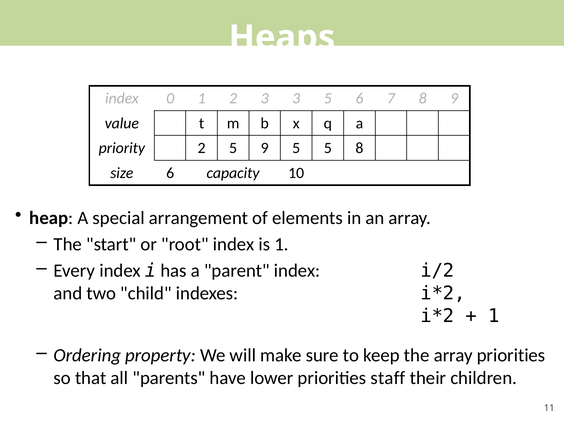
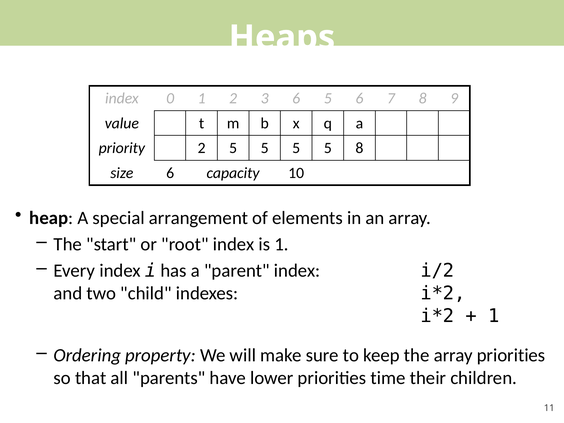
3 3: 3 -> 6 (296, 98)
2 5 9: 9 -> 5 (265, 148)
staff: staff -> time (388, 378)
